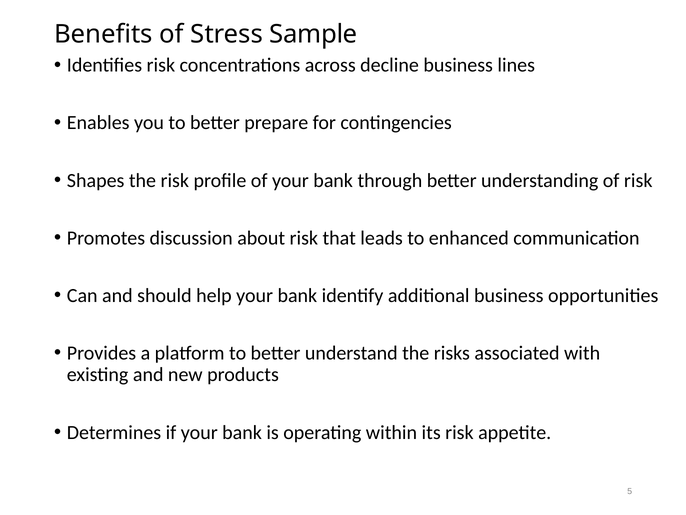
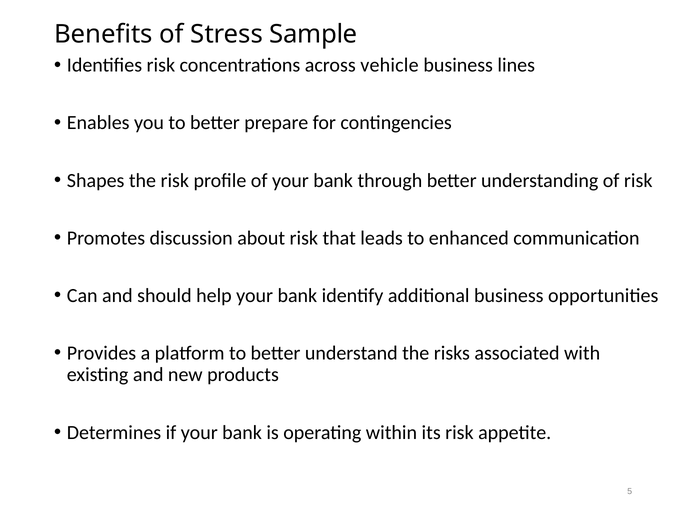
decline: decline -> vehicle (389, 65)
